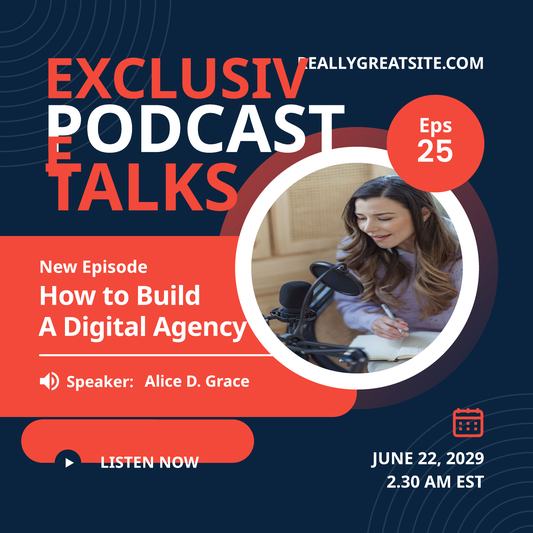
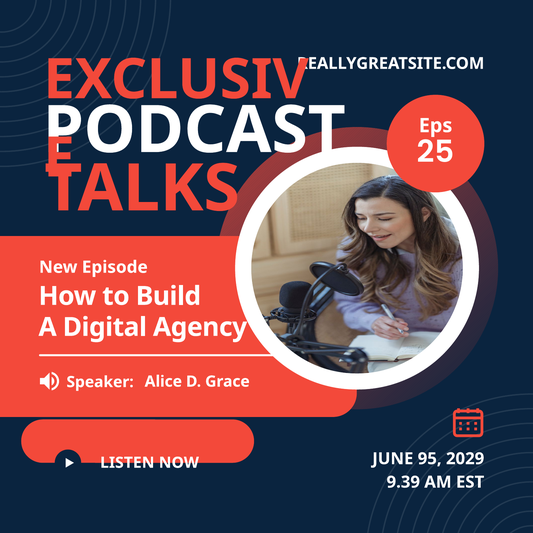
22: 22 -> 95 (430, 459)
2.30: 2.30 -> 9.39 (403, 482)
